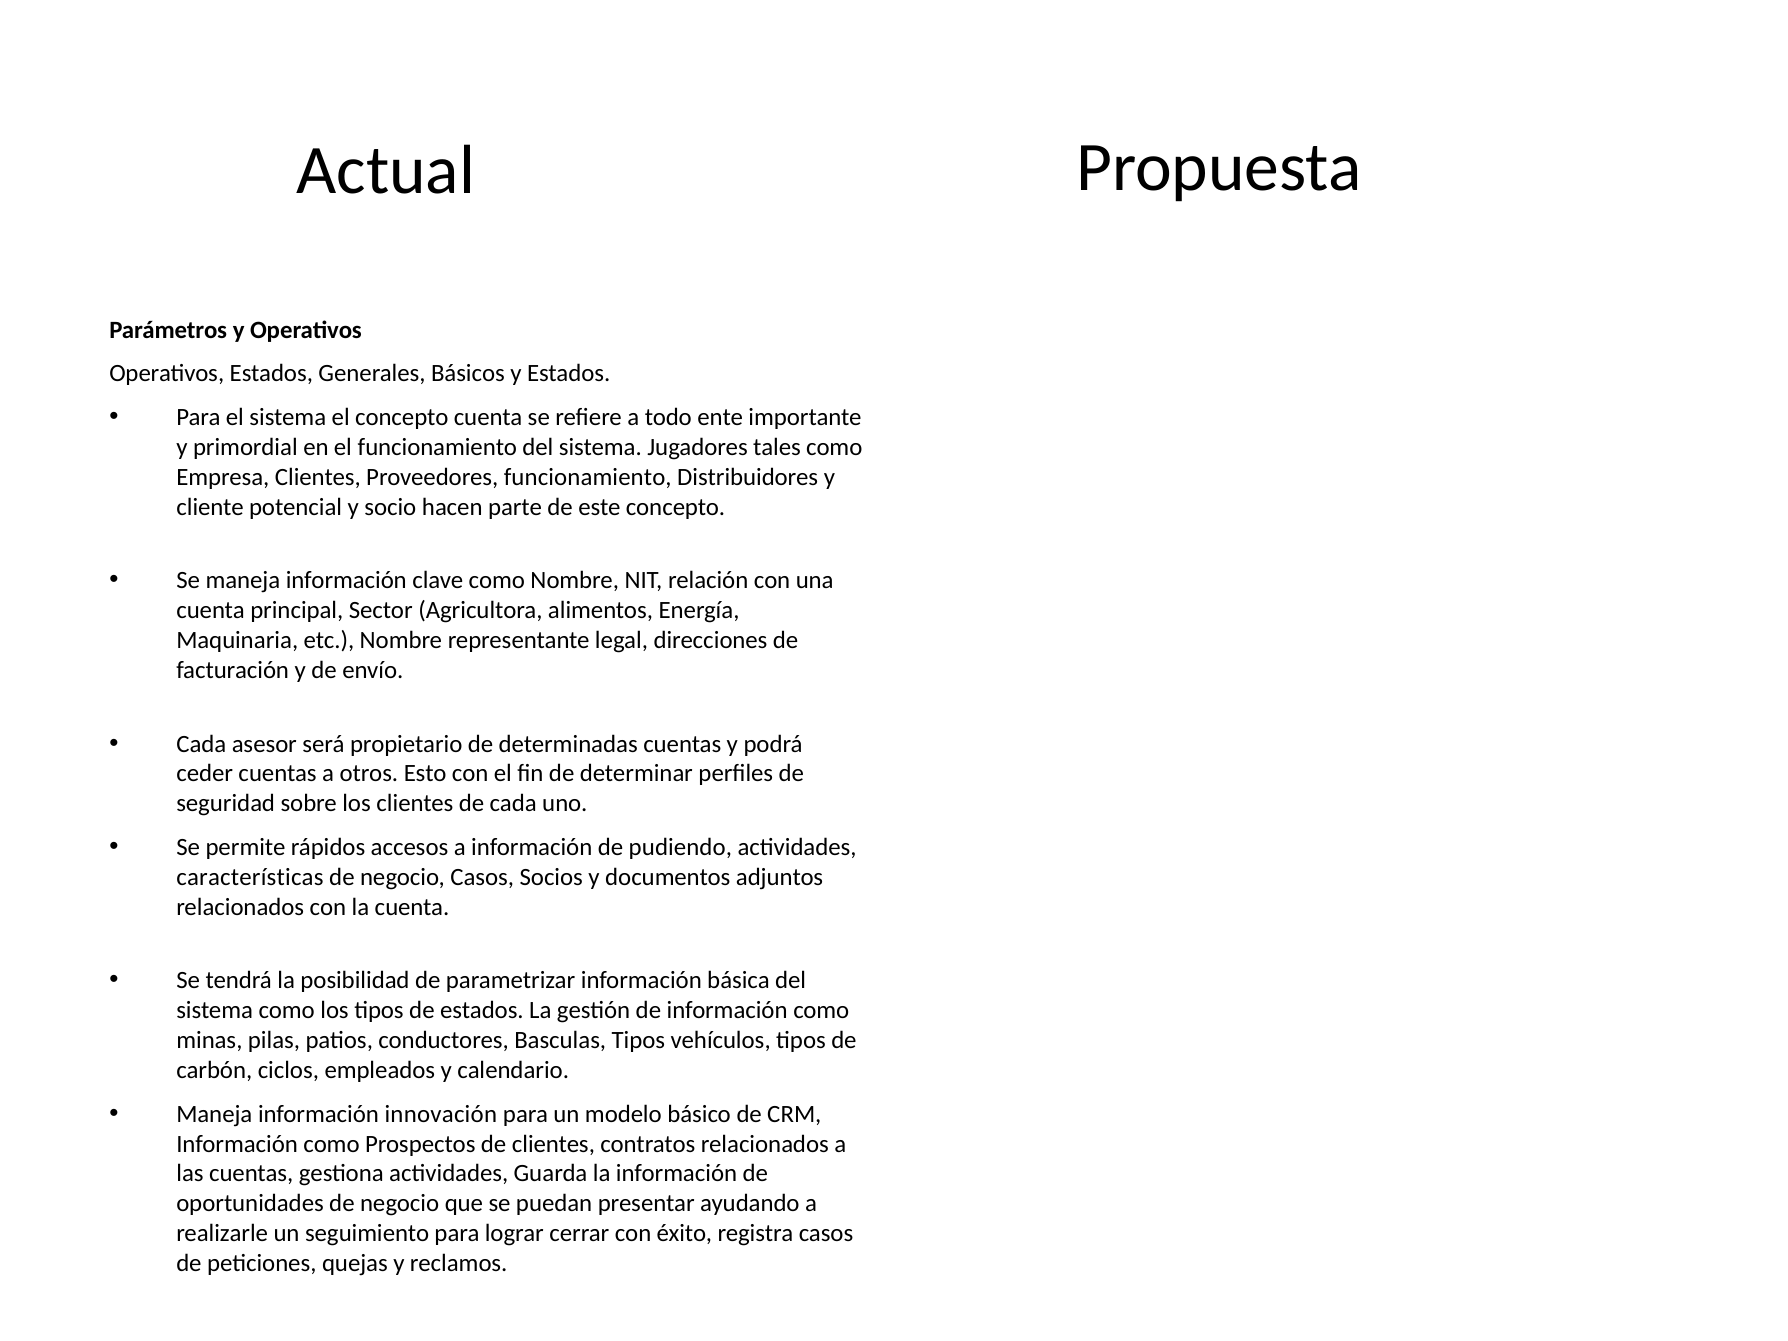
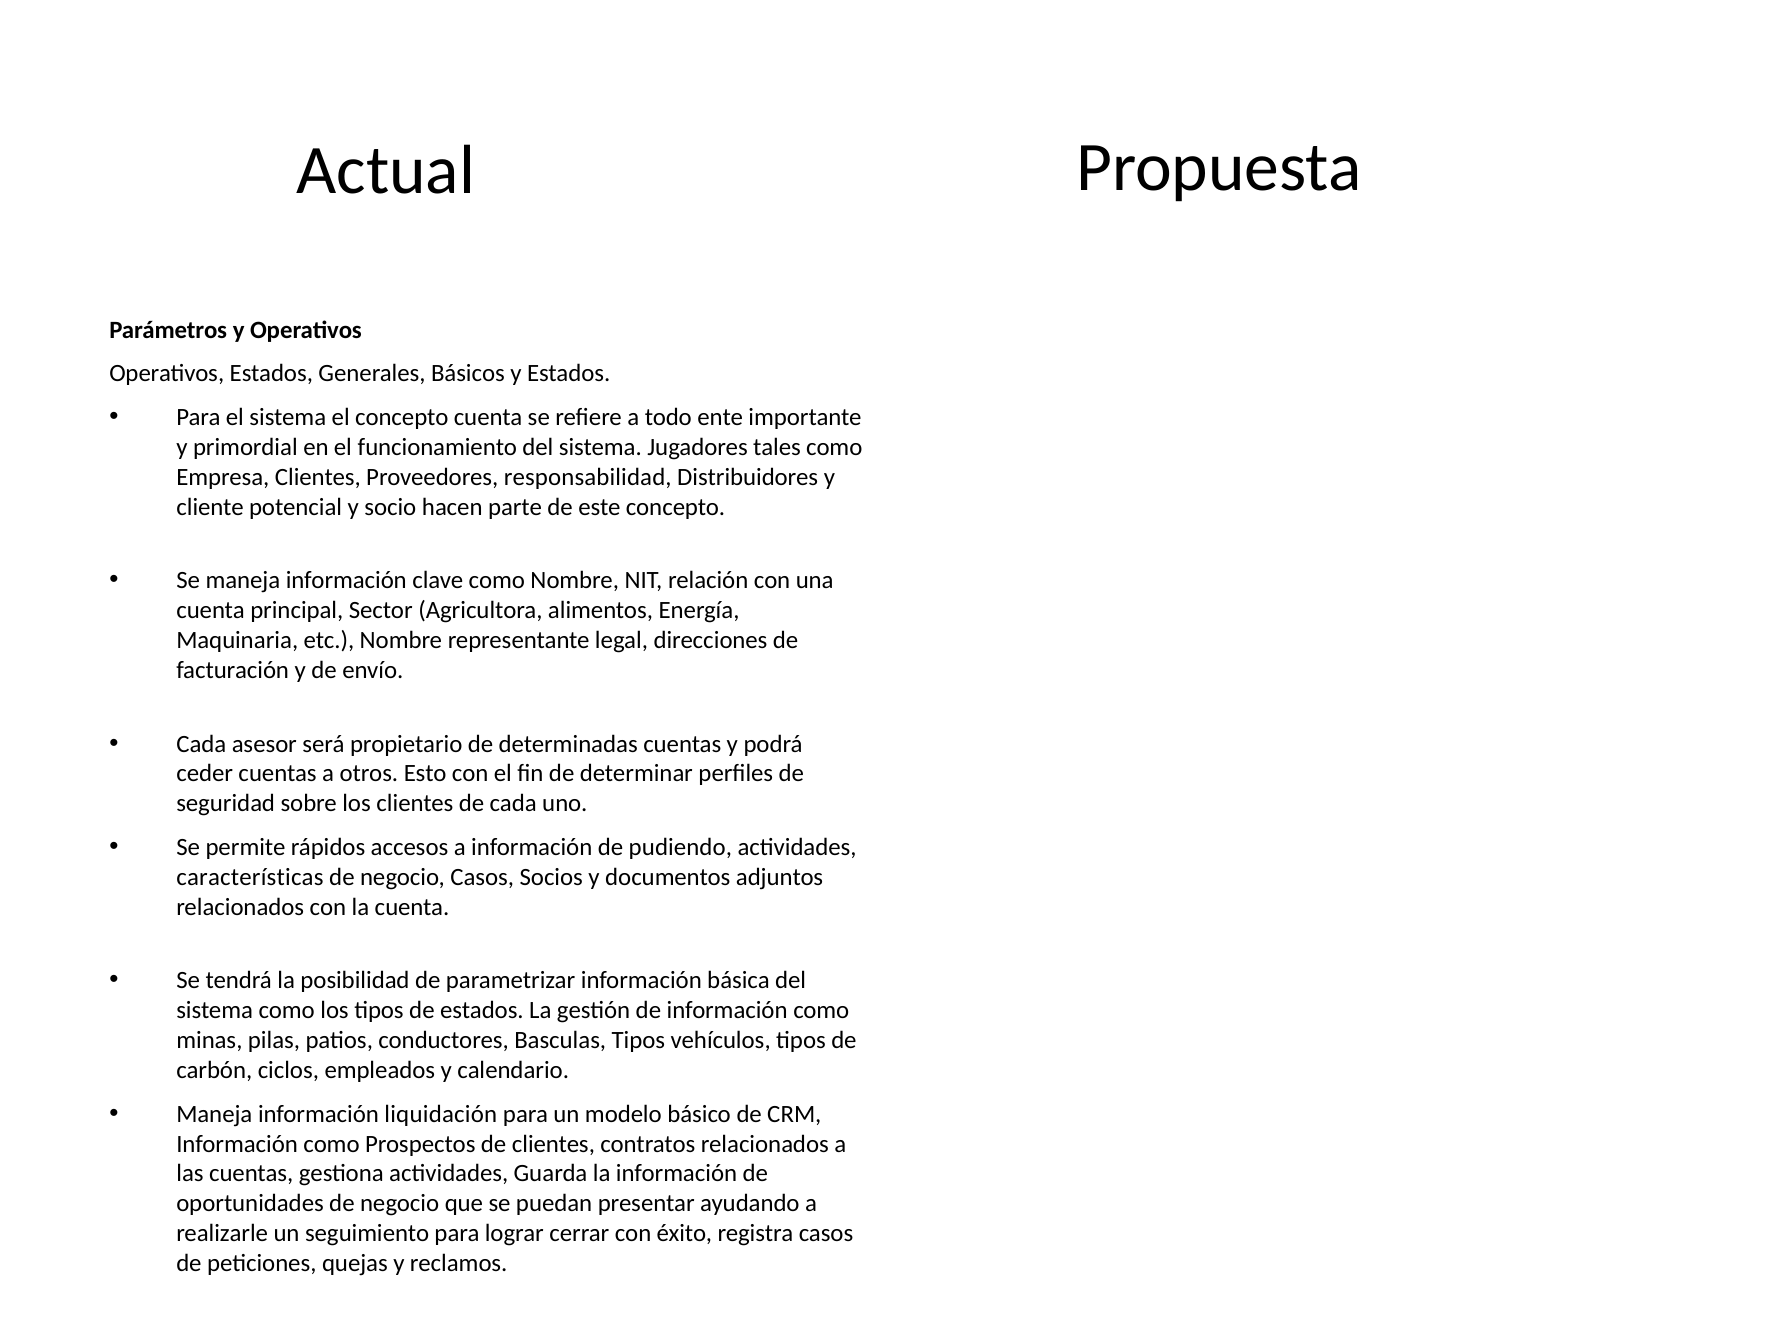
Proveedores funcionamiento: funcionamiento -> responsabilidad (588, 477)
innovación: innovación -> liquidación (441, 1114)
